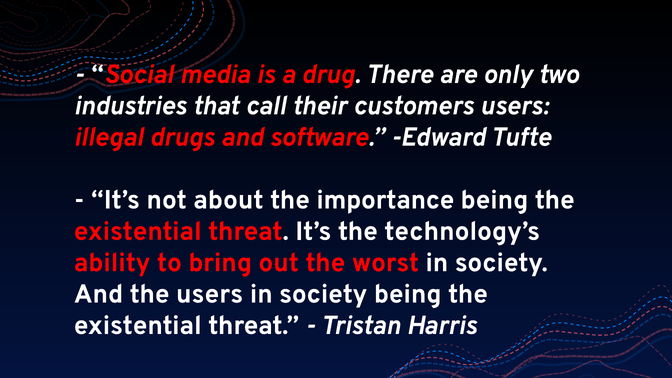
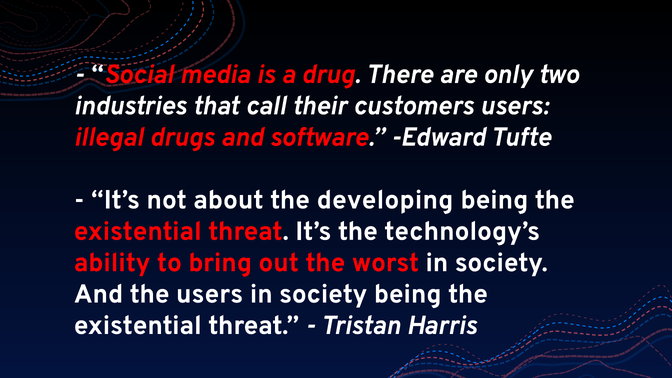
importance: importance -> developing (385, 200)
